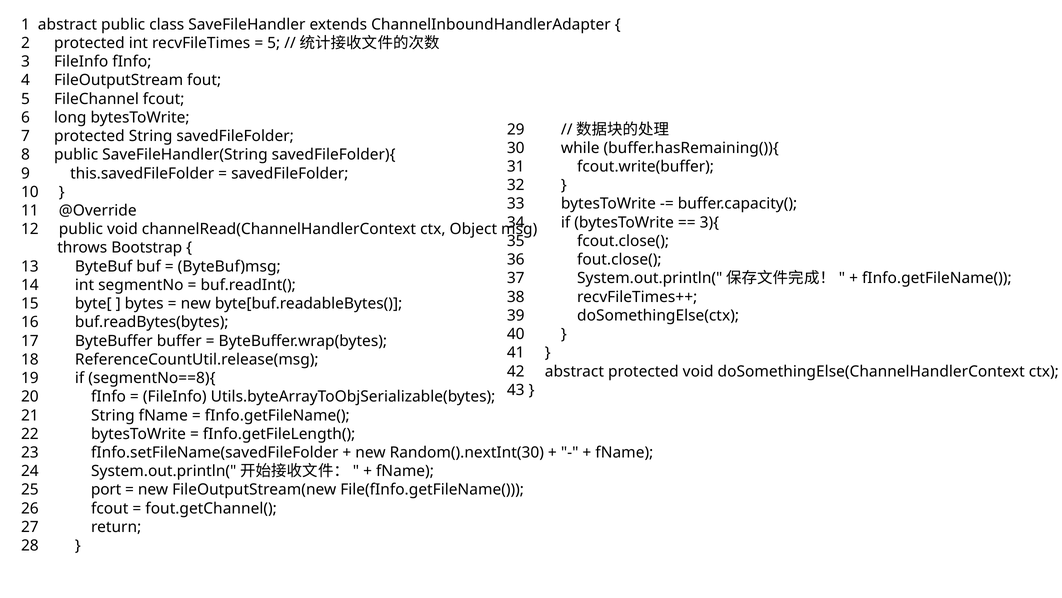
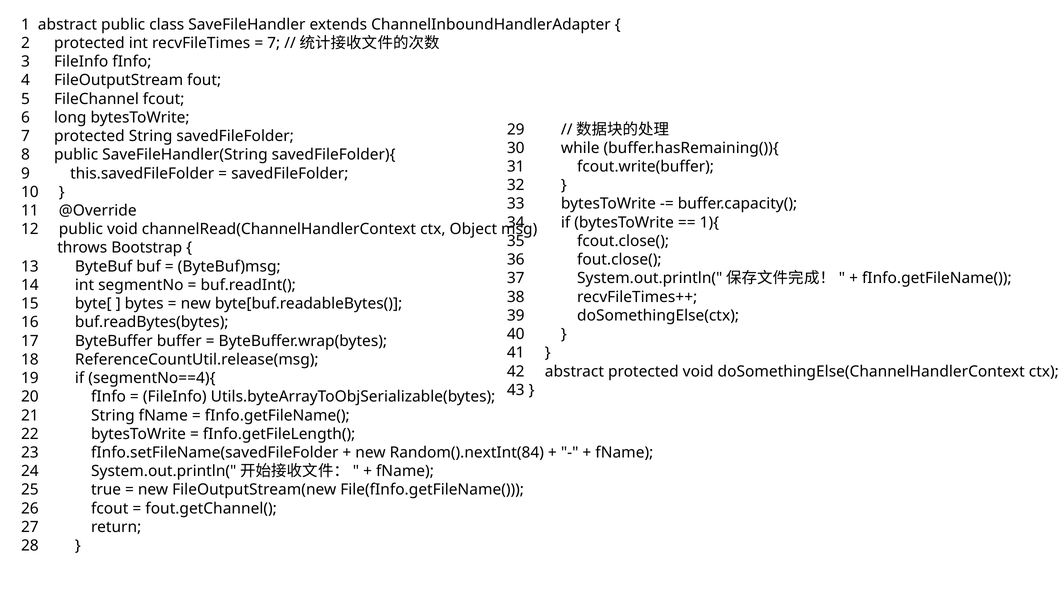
5: 5 -> 7 (274, 43)
3){: 3){ -> 1){ (709, 222)
segmentNo==8){: segmentNo==8){ -> segmentNo==4){ (152, 378)
Random().nextInt(30: Random().nextInt(30 -> Random().nextInt(84 (467, 452)
port: port -> true (106, 489)
